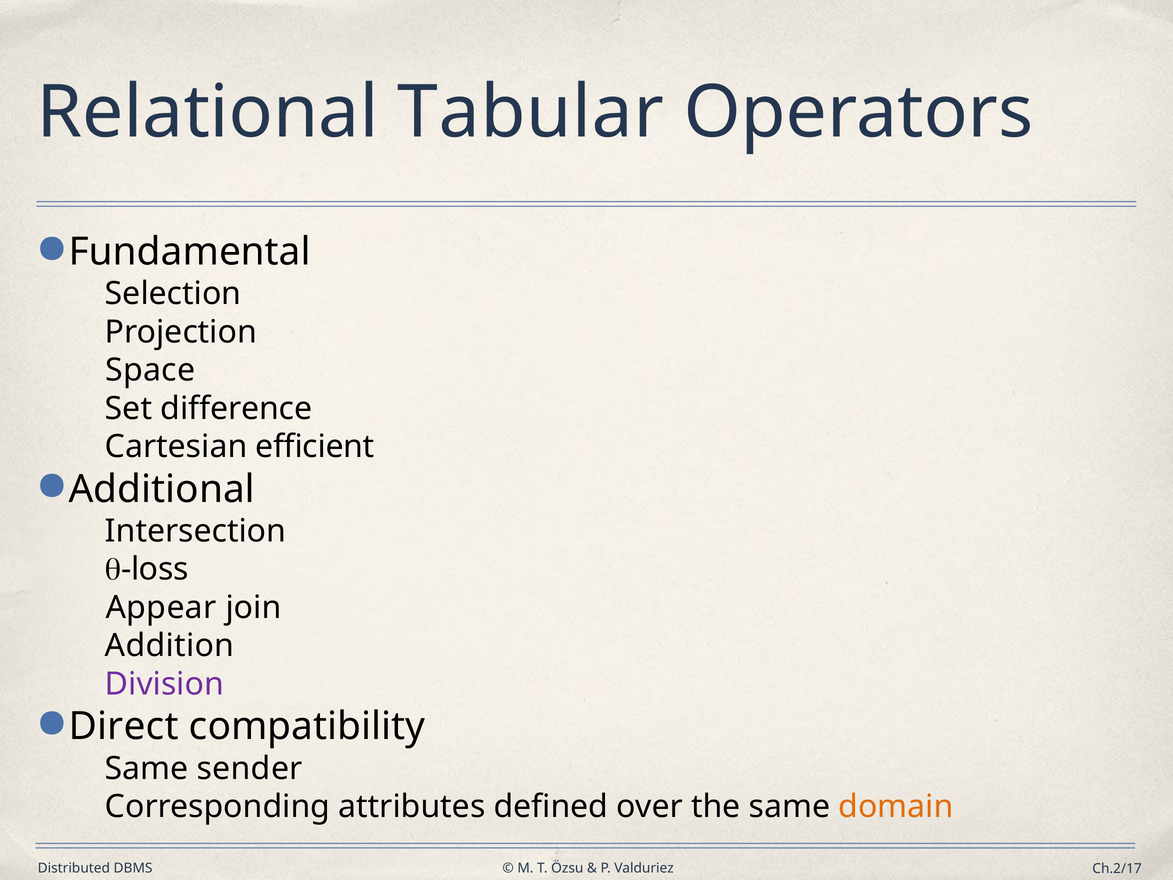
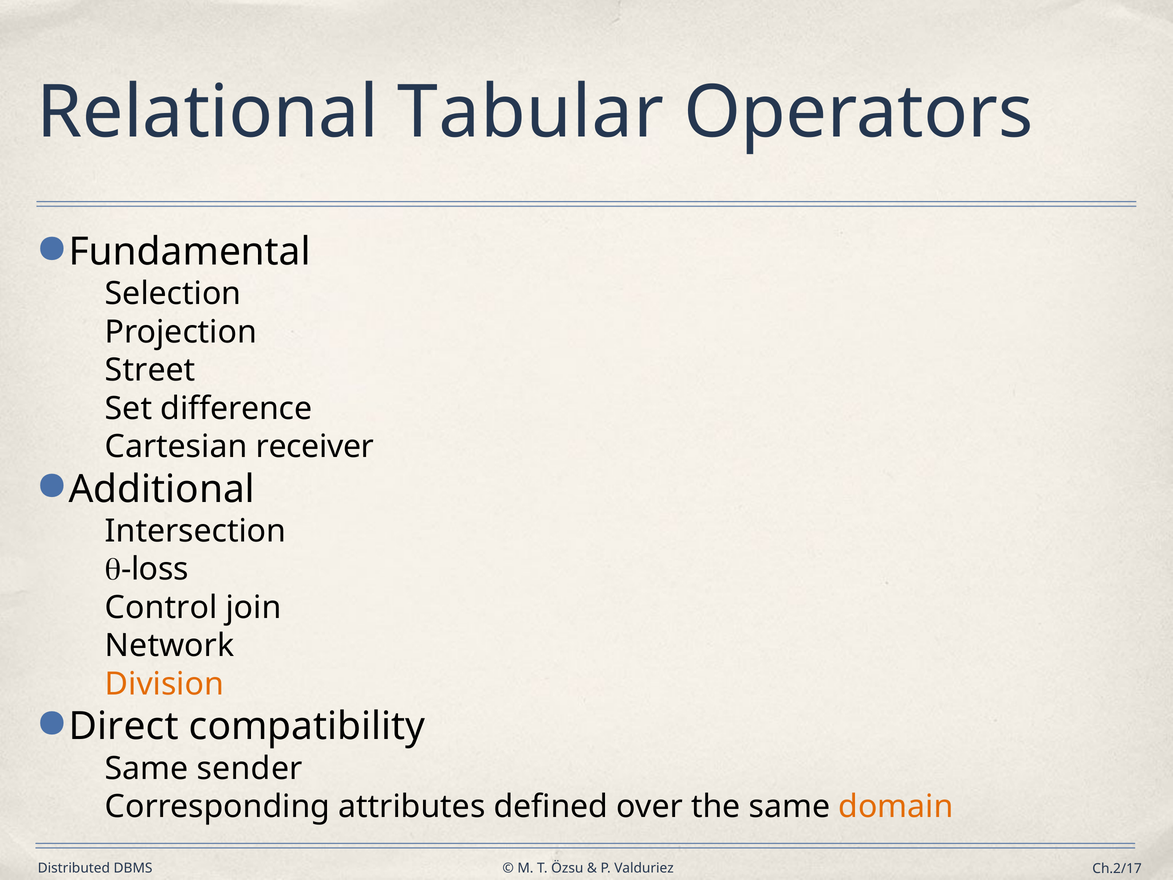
Space: Space -> Street (150, 370)
efficient: efficient -> receiver (315, 446)
Appear: Appear -> Control (161, 607)
Addition: Addition -> Network (170, 646)
Division colour: purple -> orange (164, 684)
